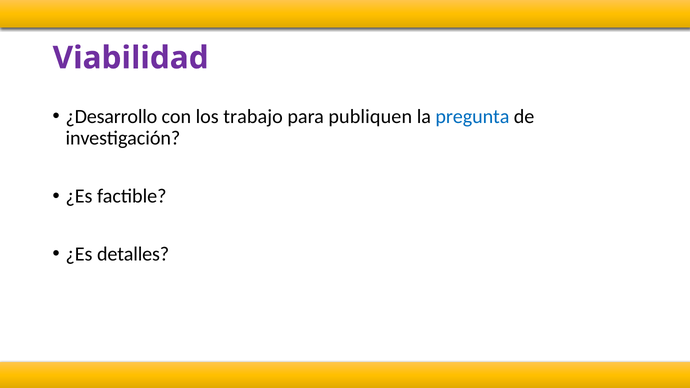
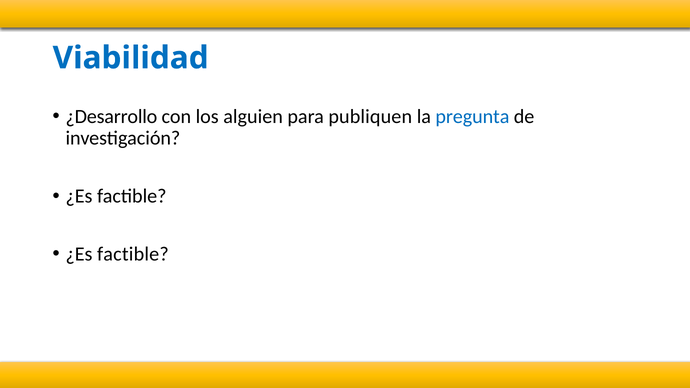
Viabilidad colour: purple -> blue (131, 58)
trabajo: trabajo -> alguien (253, 117)
detalles: detalles -> factible (133, 254)
